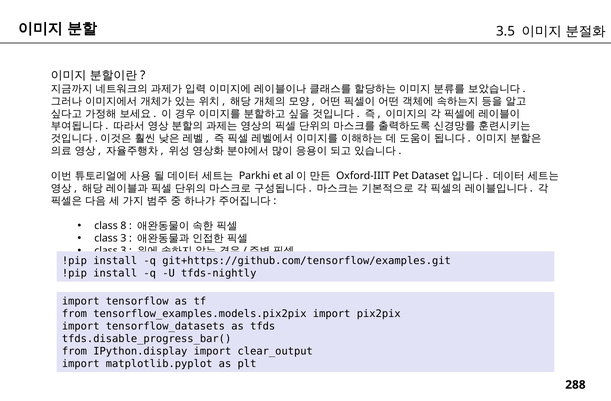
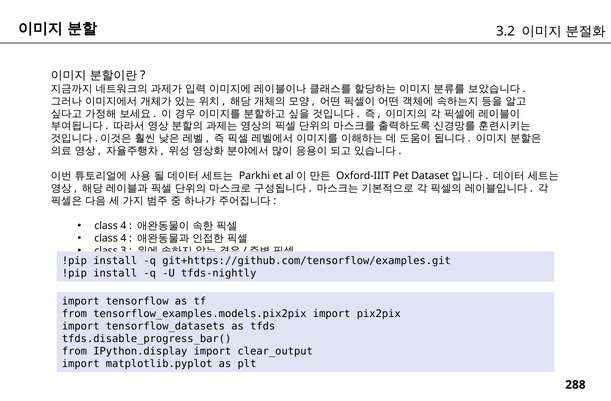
3.5: 3.5 -> 3.2 (505, 31)
8: 8 -> 4 (123, 226)
3: 3 -> 4 (123, 239)
